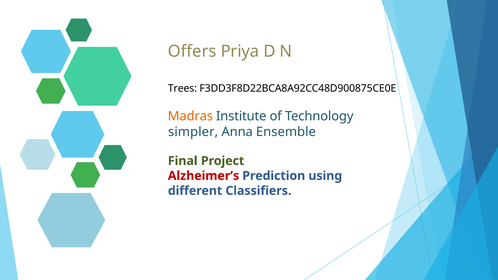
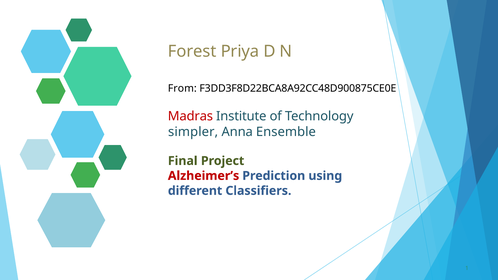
Offers: Offers -> Forest (192, 51)
Trees: Trees -> From (182, 88)
Madras colour: orange -> red (190, 116)
